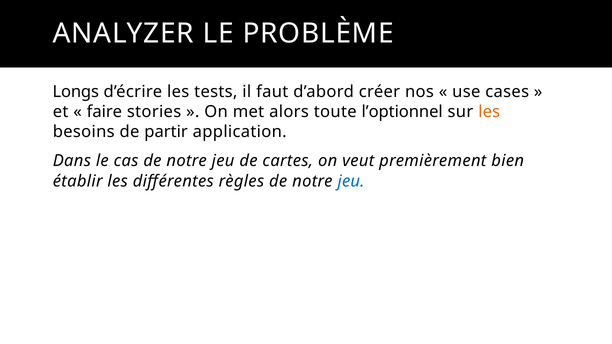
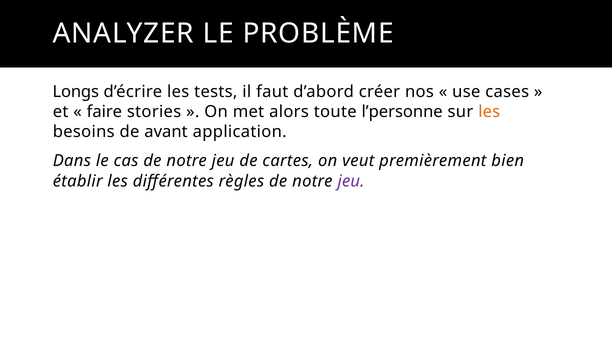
l’optionnel: l’optionnel -> l’personne (402, 112)
partir: partir -> avant (166, 132)
jeu colour: blue -> purple (351, 181)
